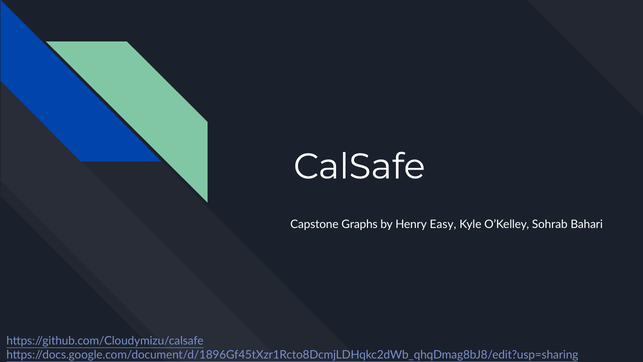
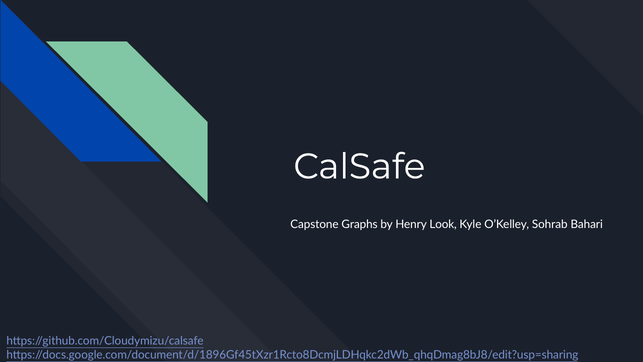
Easy: Easy -> Look (443, 224)
